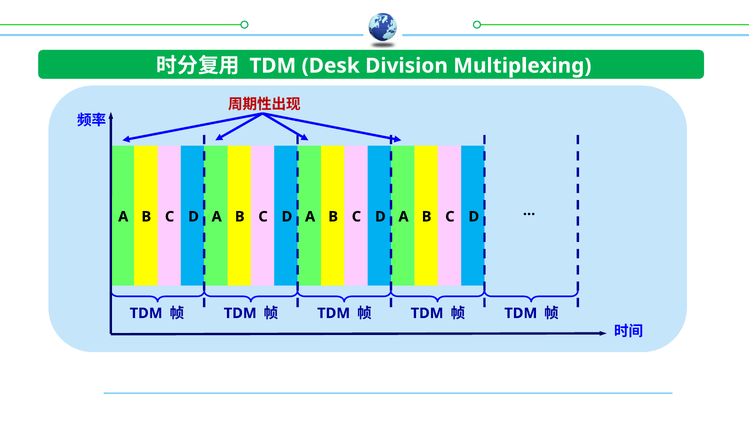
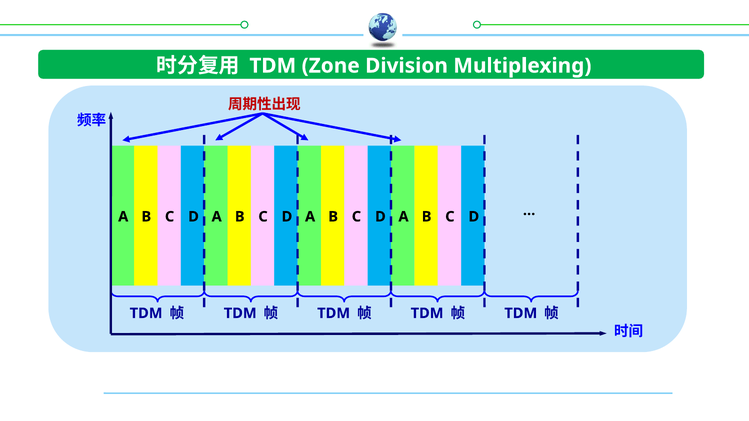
Desk: Desk -> Zone (331, 66)
